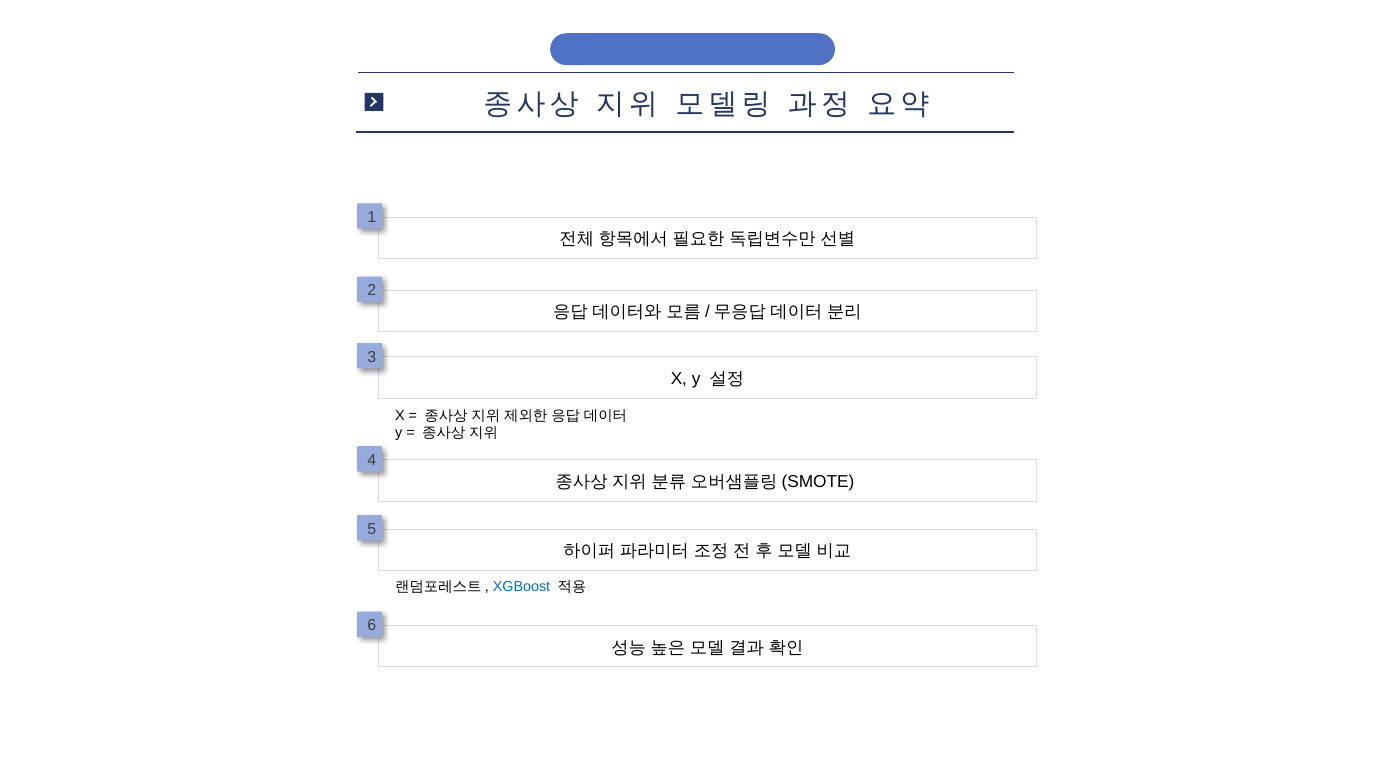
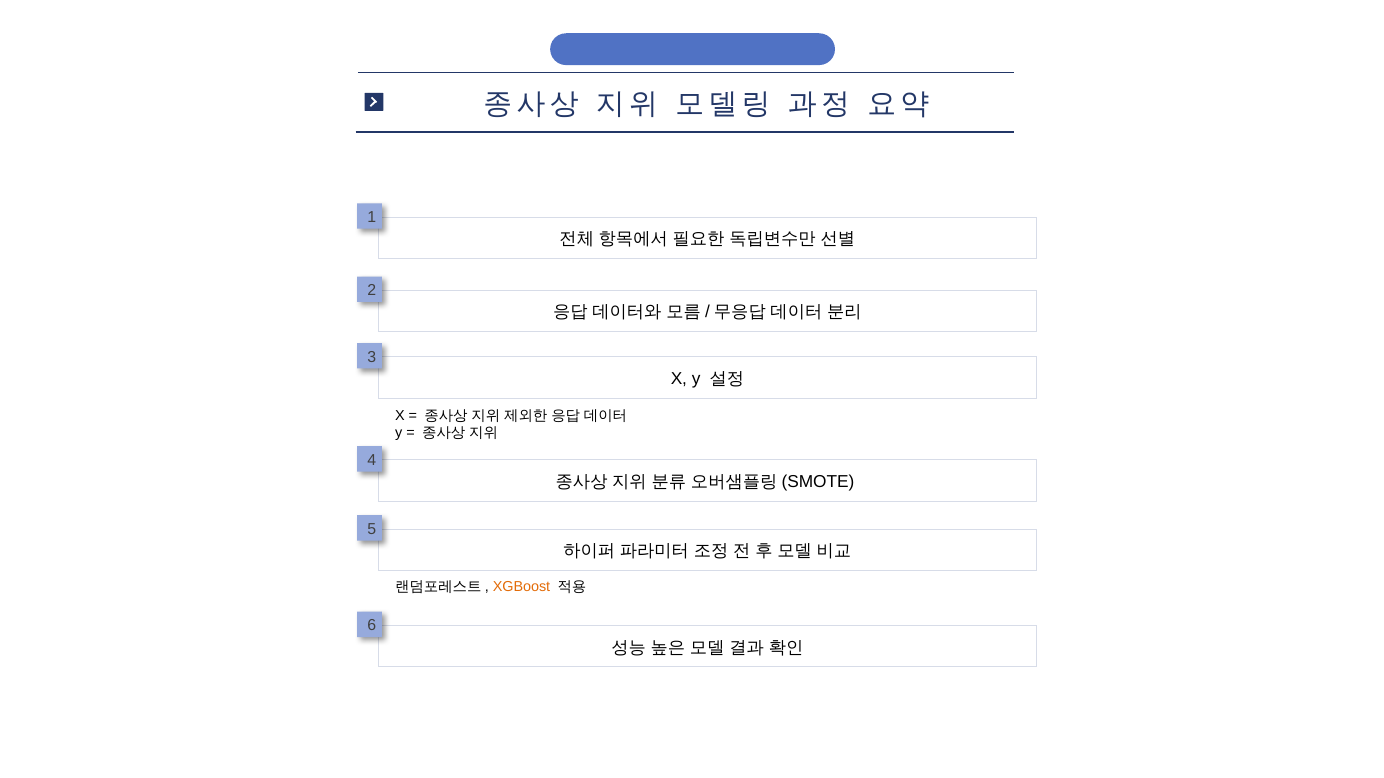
XGBoost colour: blue -> orange (521, 587)
